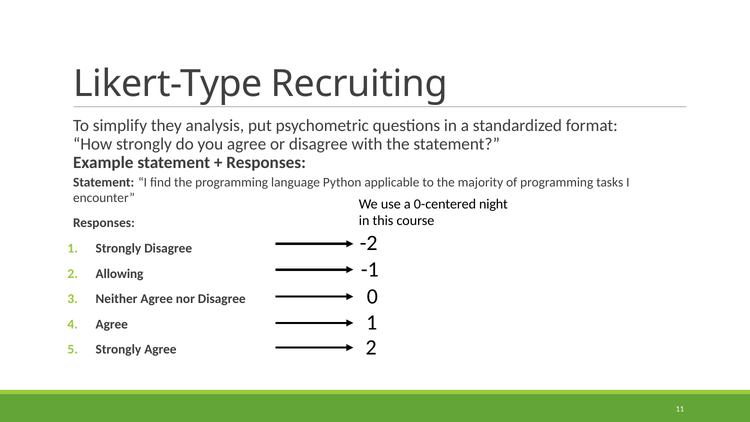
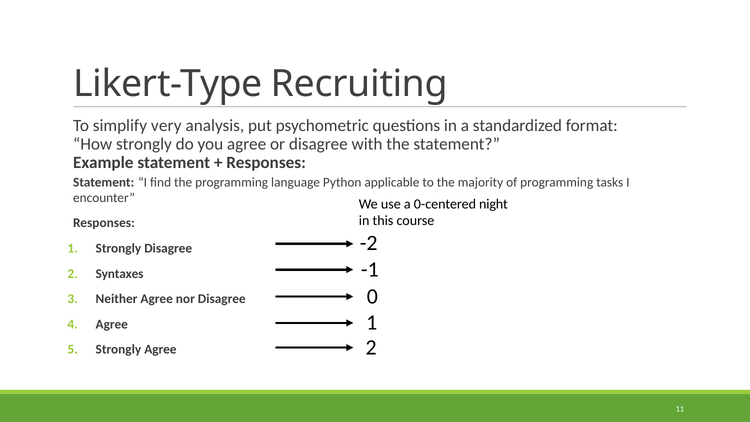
they: they -> very (166, 126)
Allowing: Allowing -> Syntaxes (120, 274)
